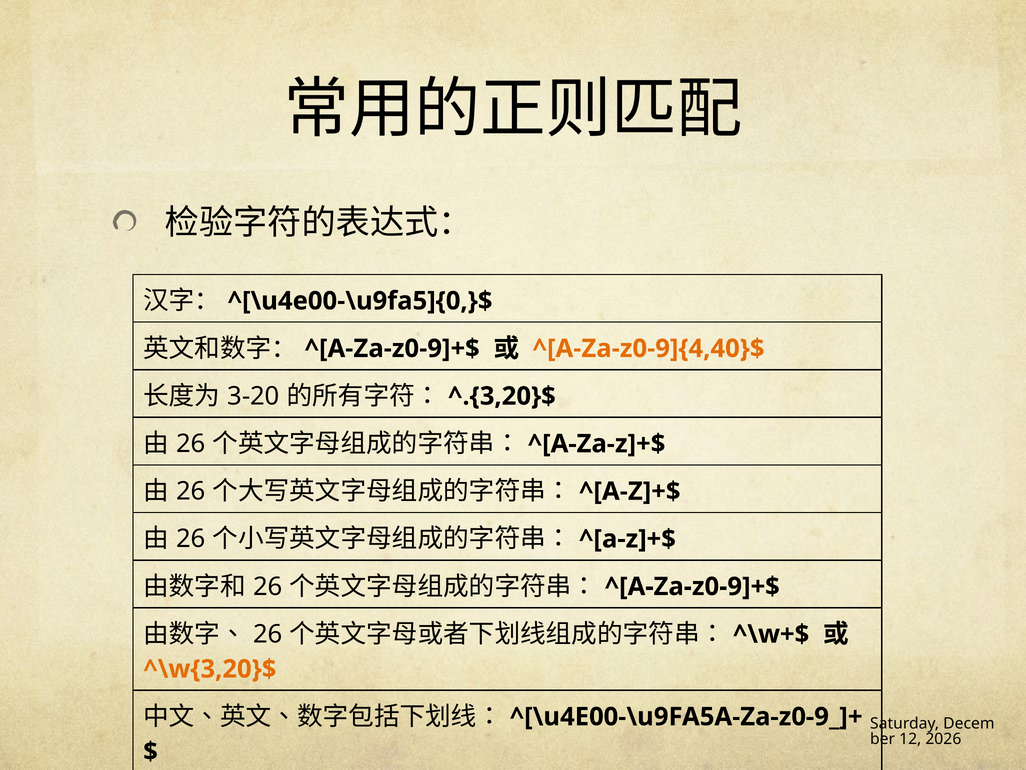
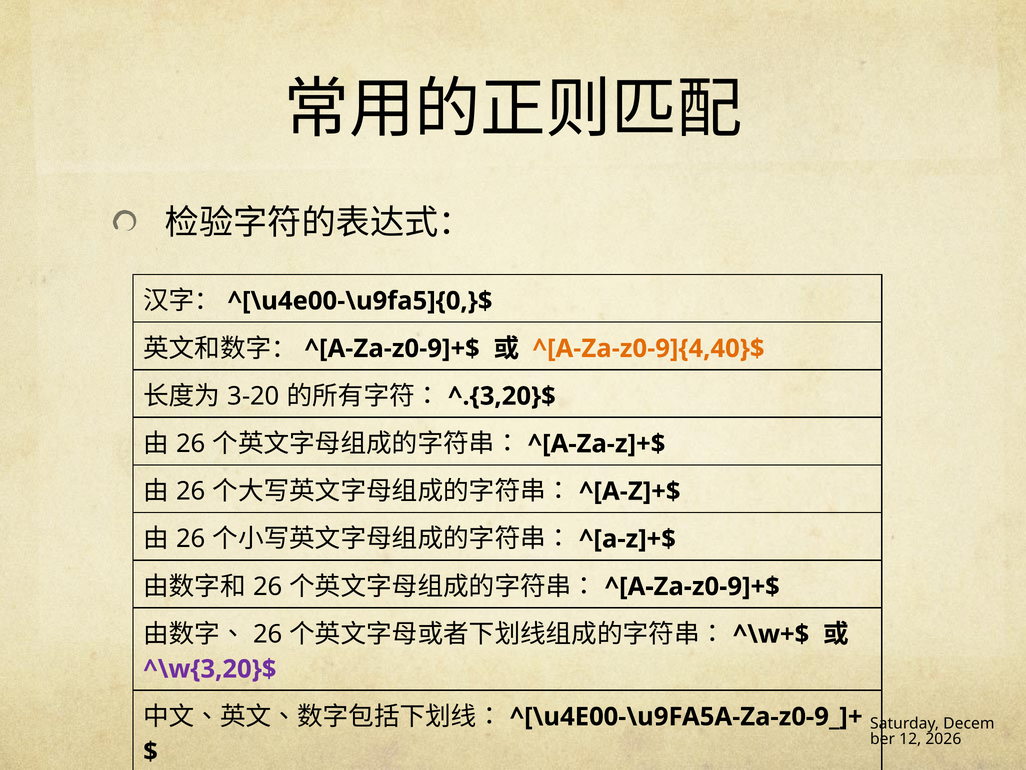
^\w{3,20}$ colour: orange -> purple (210, 669)
